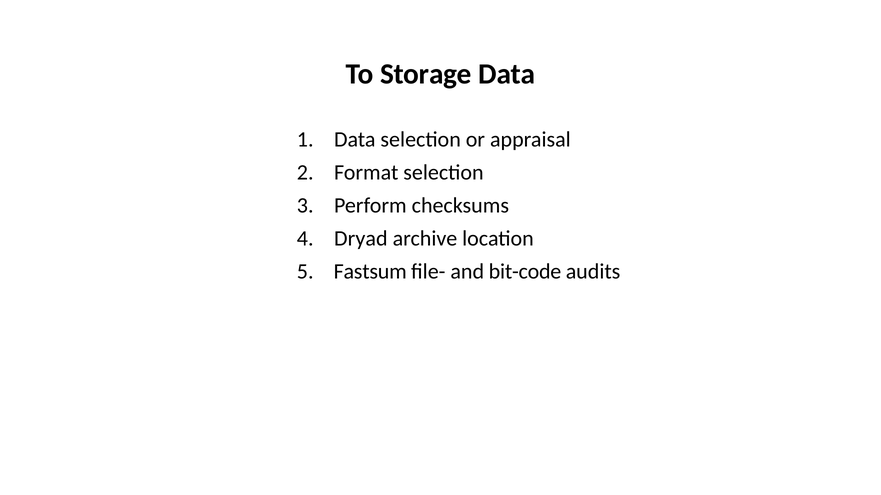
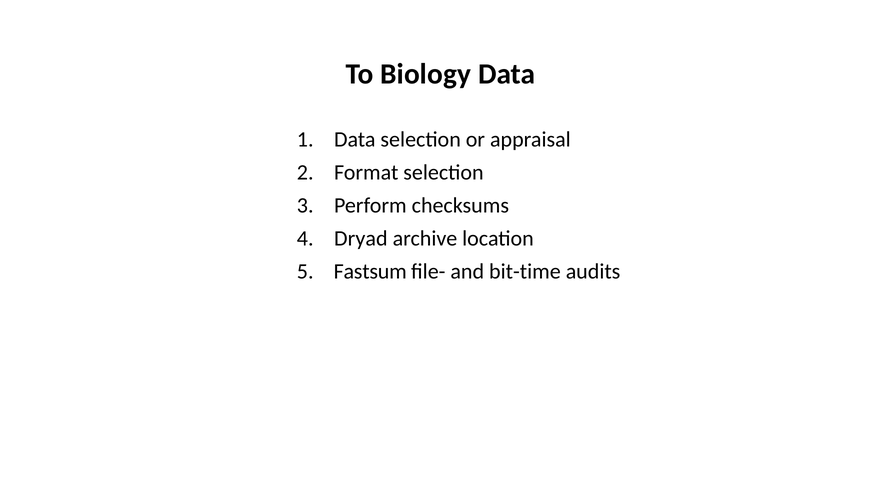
Storage: Storage -> Biology (426, 74)
bit-code: bit-code -> bit-time (525, 272)
